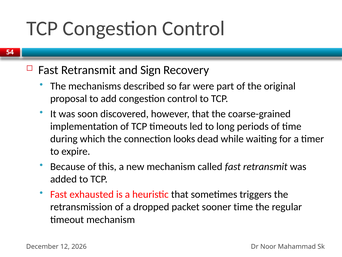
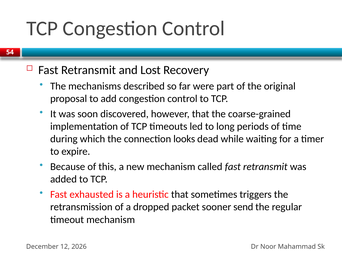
Sign: Sign -> Lost (151, 70)
sooner time: time -> send (243, 207)
